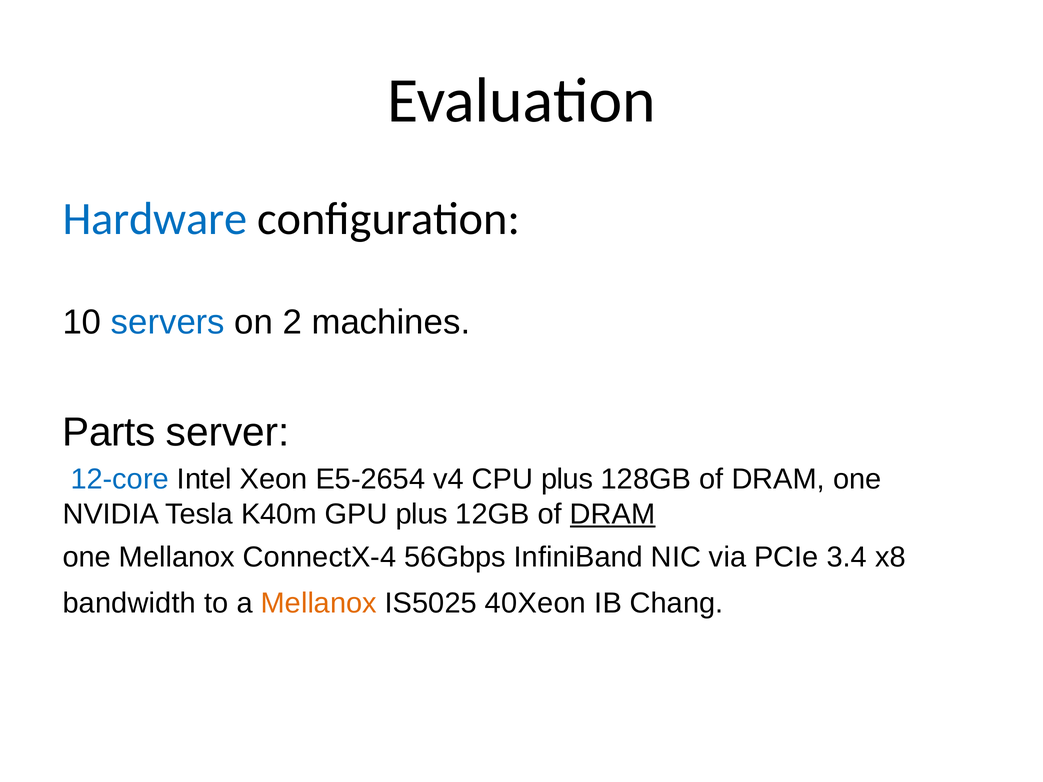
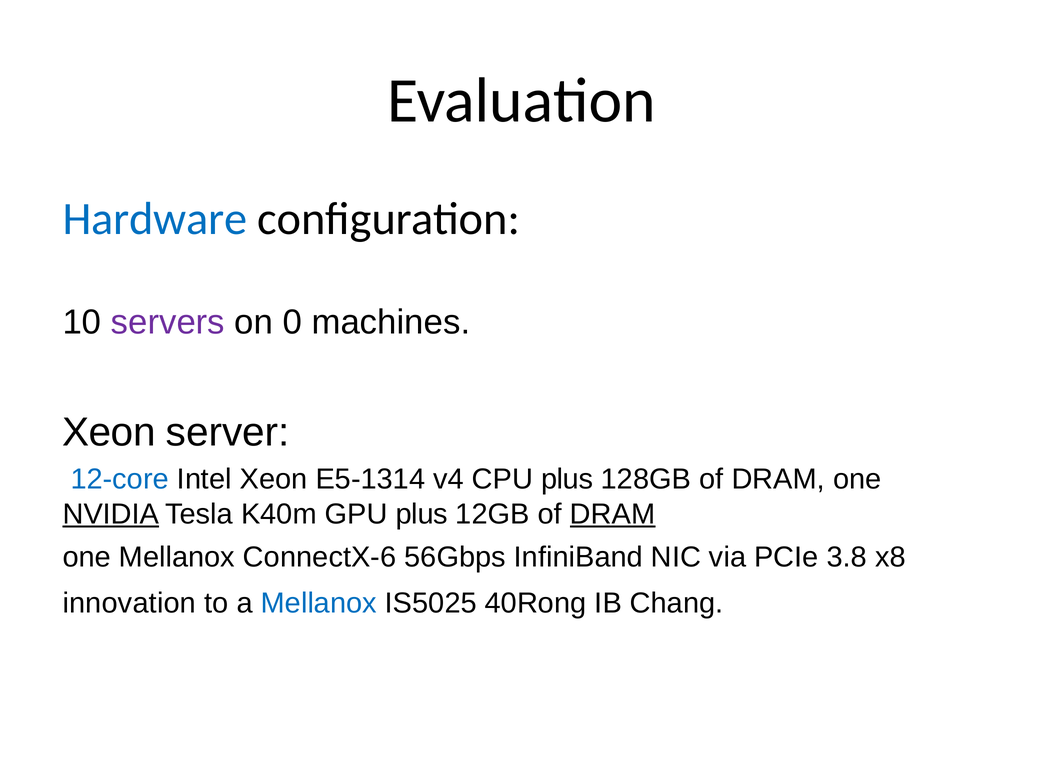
servers colour: blue -> purple (168, 322)
2: 2 -> 0 (292, 322)
Parts: Parts -> Xeon (109, 433)
E5-2654: E5-2654 -> E5-1314 (370, 479)
NVIDIA underline: none -> present (111, 514)
ConnectX-4: ConnectX-4 -> ConnectX-6 (320, 557)
3.4: 3.4 -> 3.8 (847, 557)
bandwidth: bandwidth -> innovation (129, 603)
Mellanox colour: orange -> blue (319, 603)
40Xeon: 40Xeon -> 40Rong (536, 603)
